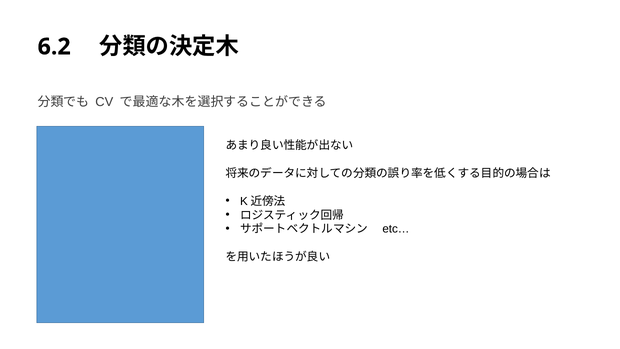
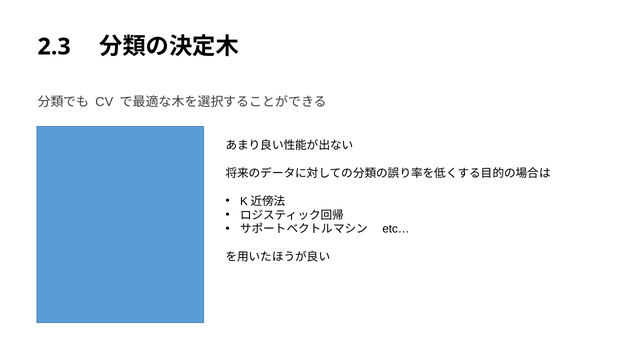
6.2: 6.2 -> 2.3 (54, 47)
